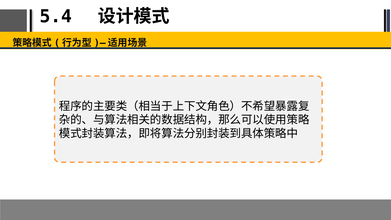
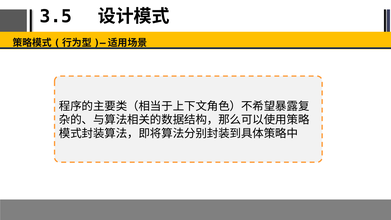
5.4: 5.4 -> 3.5 (56, 17)
